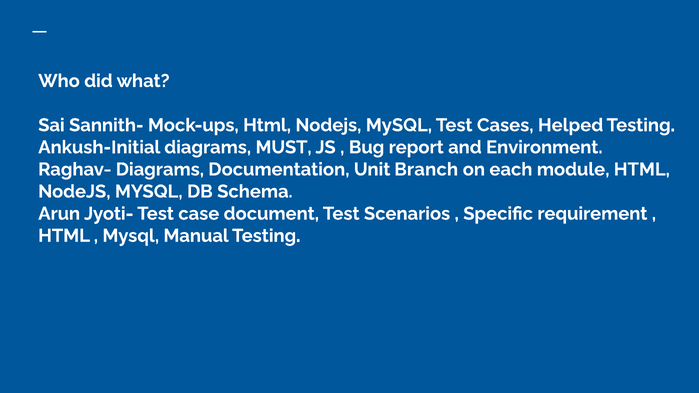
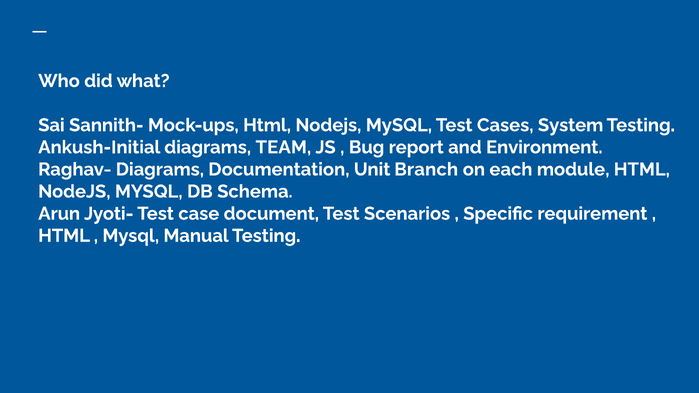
Helped: Helped -> System (571, 125)
MUST: MUST -> TEAM (283, 147)
